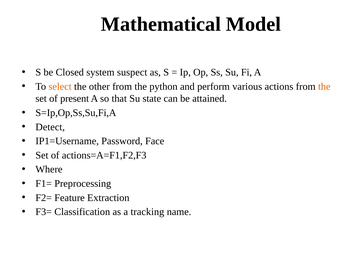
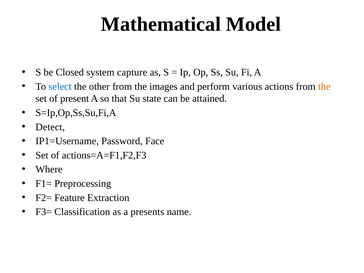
suspect: suspect -> capture (132, 72)
select colour: orange -> blue (60, 86)
python: python -> images (164, 86)
tracking: tracking -> presents (147, 212)
